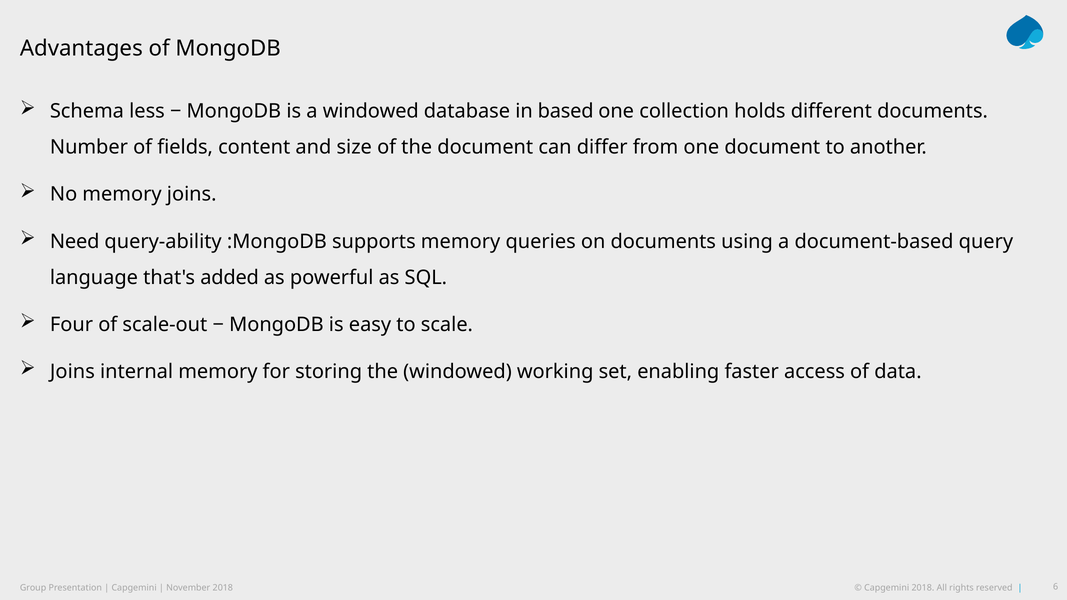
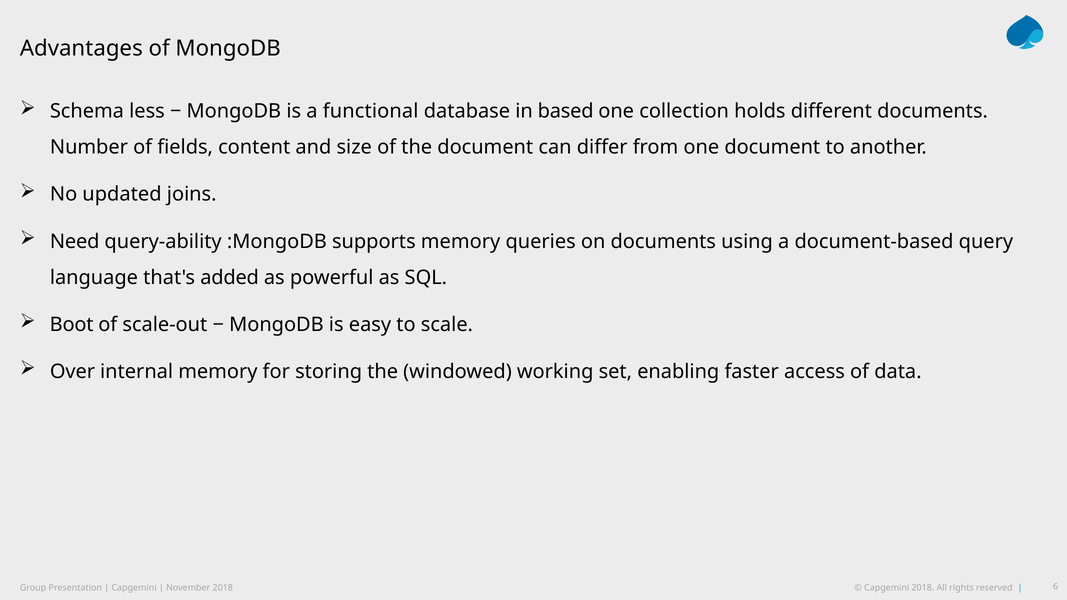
a windowed: windowed -> functional (371, 111)
No memory: memory -> updated (122, 194)
Four: Four -> Boot (72, 325)
Joins: Joins -> Over (72, 372)
